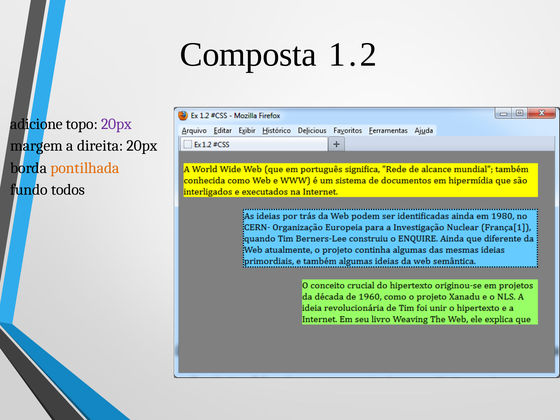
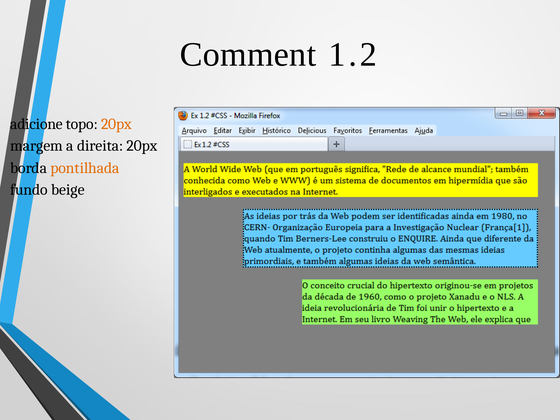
Composta: Composta -> Comment (248, 55)
20px colour: purple -> orange (116, 124)
todos: todos -> beige (68, 190)
